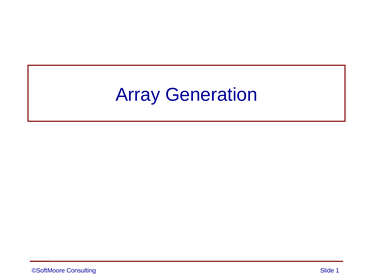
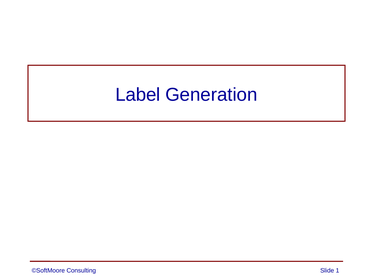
Array: Array -> Label (138, 95)
